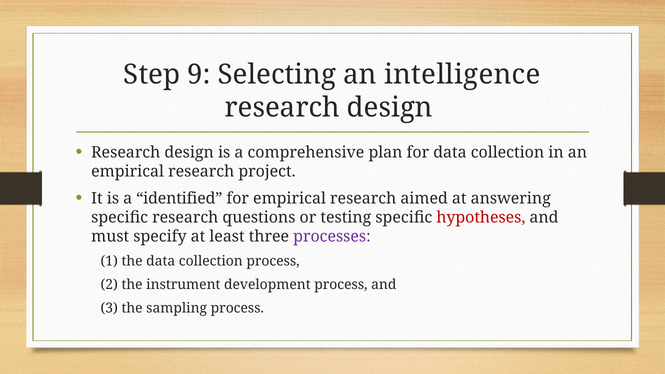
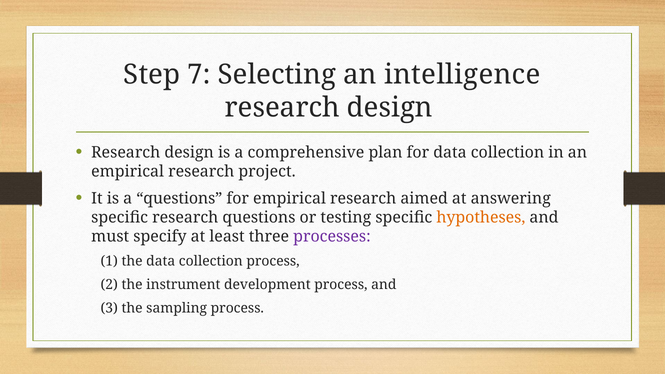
9: 9 -> 7 (199, 75)
a identified: identified -> questions (179, 198)
hypotheses colour: red -> orange (481, 217)
